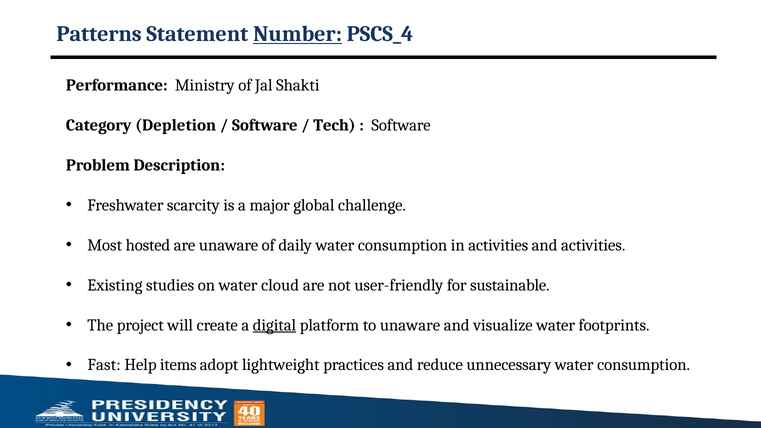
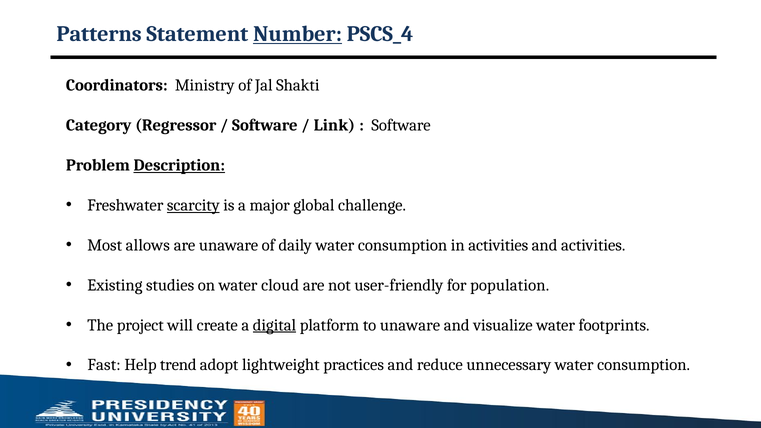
Performance: Performance -> Coordinators (117, 85)
Depletion: Depletion -> Regressor (176, 125)
Tech: Tech -> Link (334, 125)
Description underline: none -> present (179, 165)
scarcity underline: none -> present (193, 205)
hosted: hosted -> allows (148, 245)
sustainable: sustainable -> population (510, 285)
items: items -> trend (178, 365)
